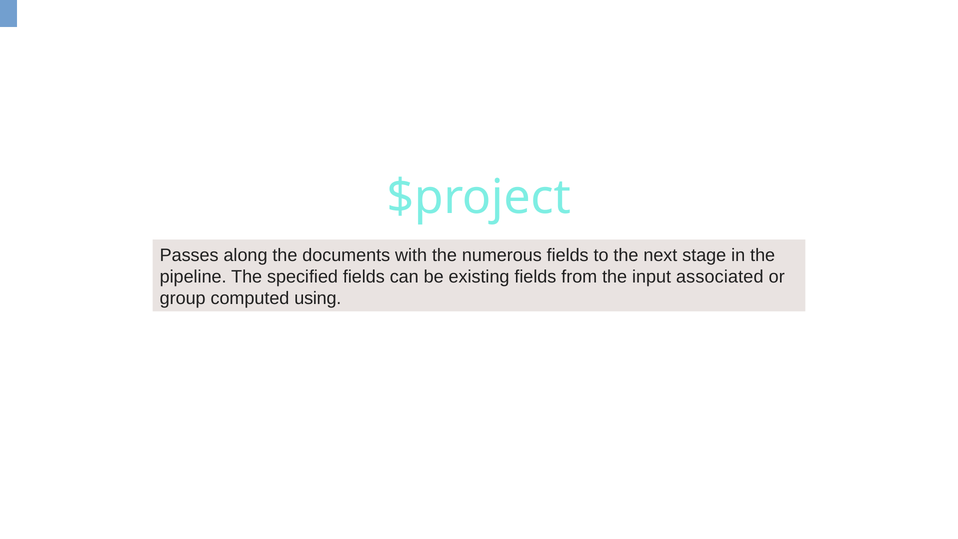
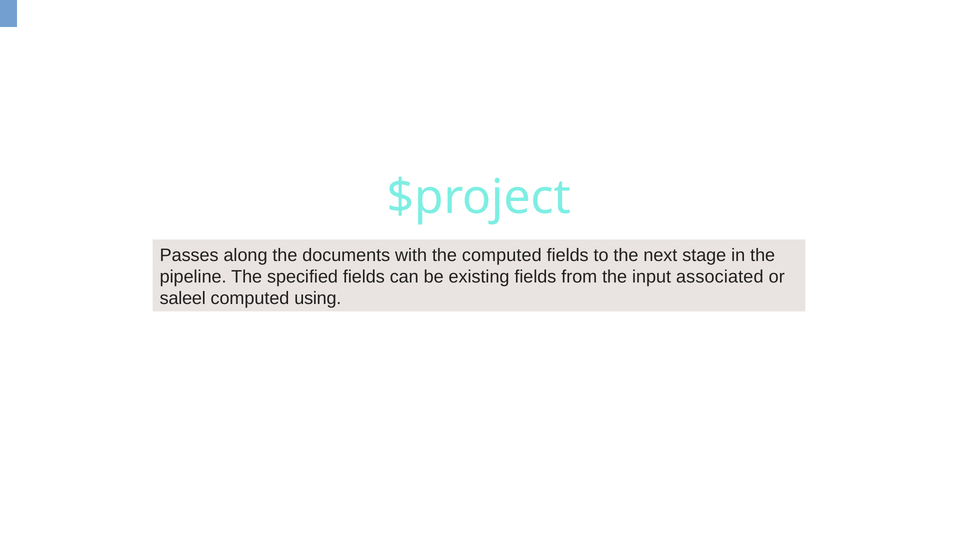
the numerous: numerous -> computed (502, 255)
group: group -> saleel (183, 298)
